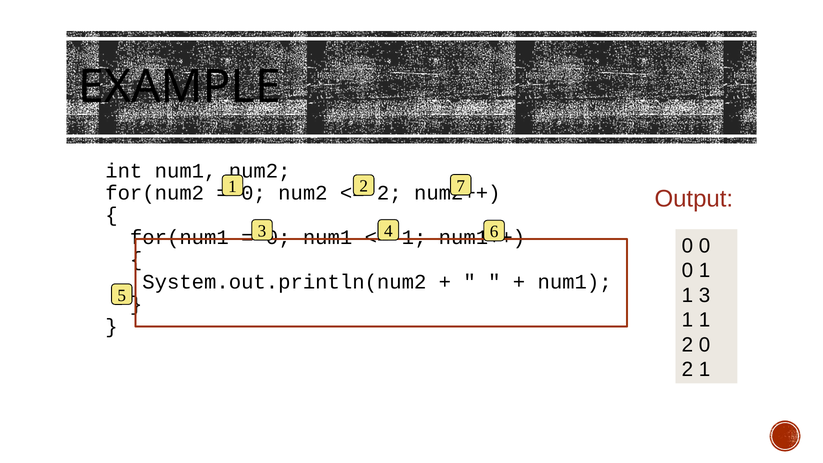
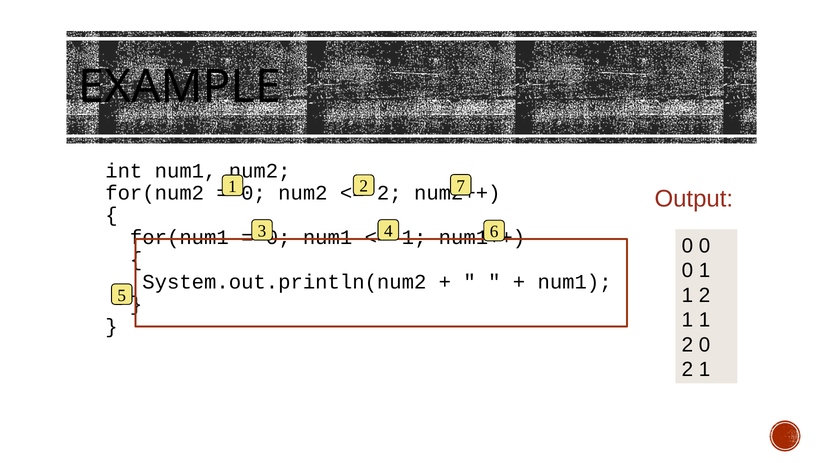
3: 3 -> 2 (704, 295)
